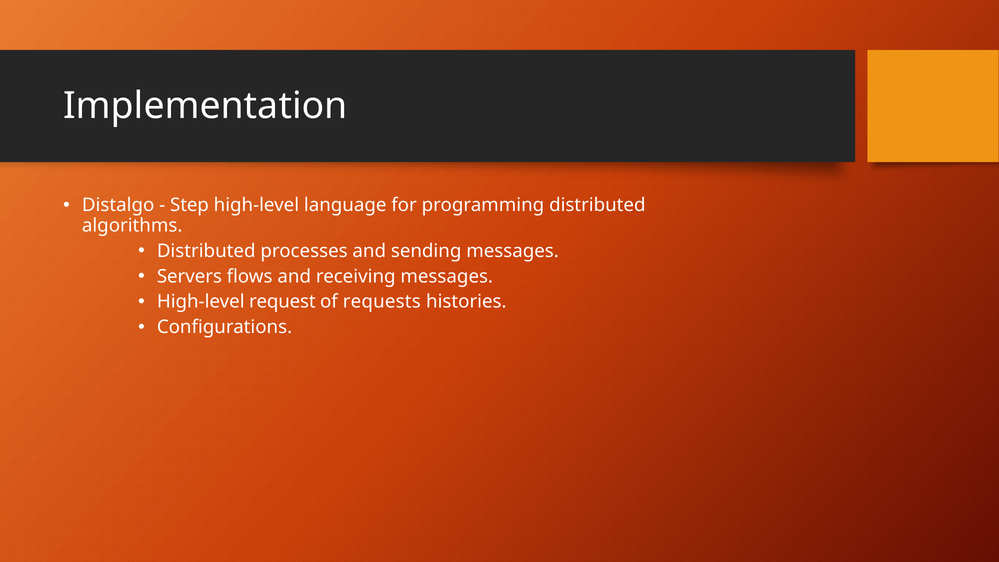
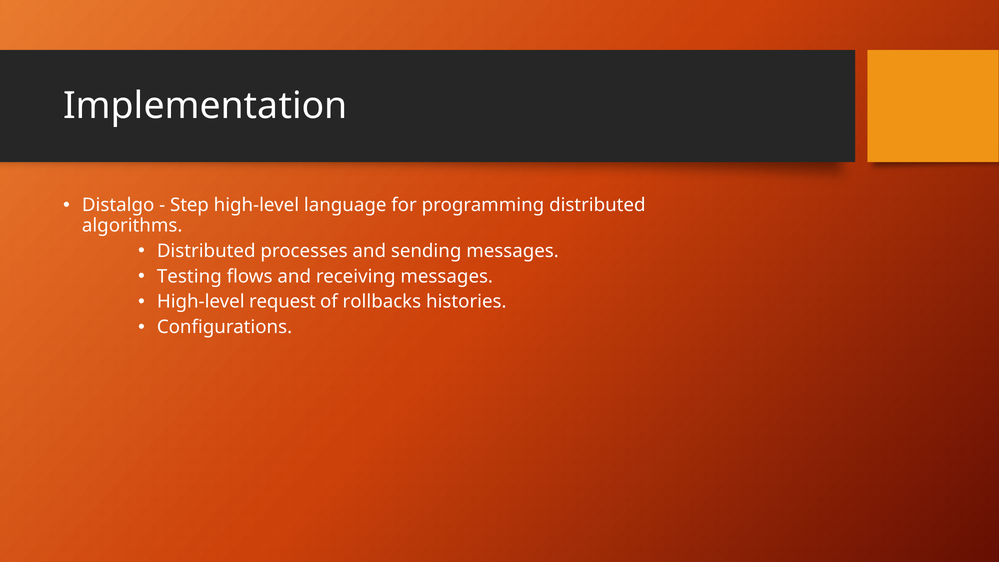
Servers: Servers -> Testing (189, 276)
requests: requests -> rollbacks (382, 302)
